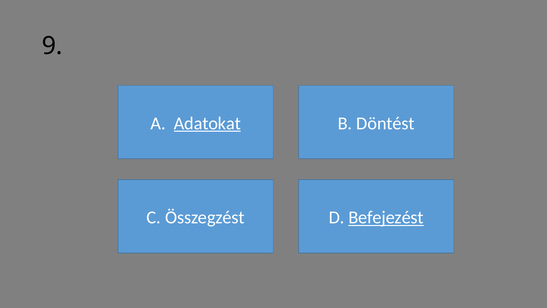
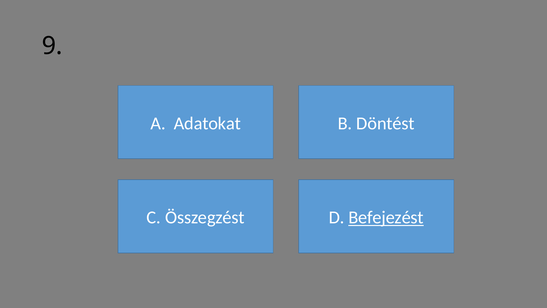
Adatokat underline: present -> none (207, 123)
